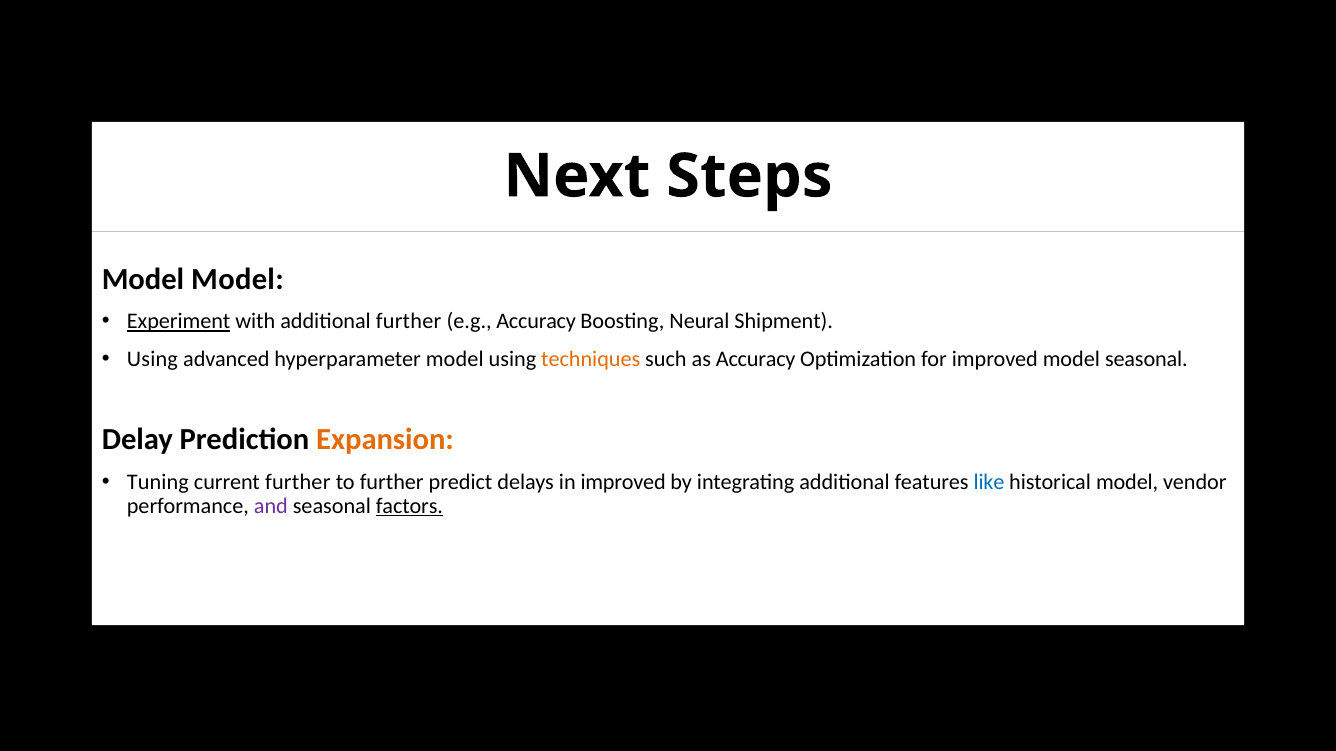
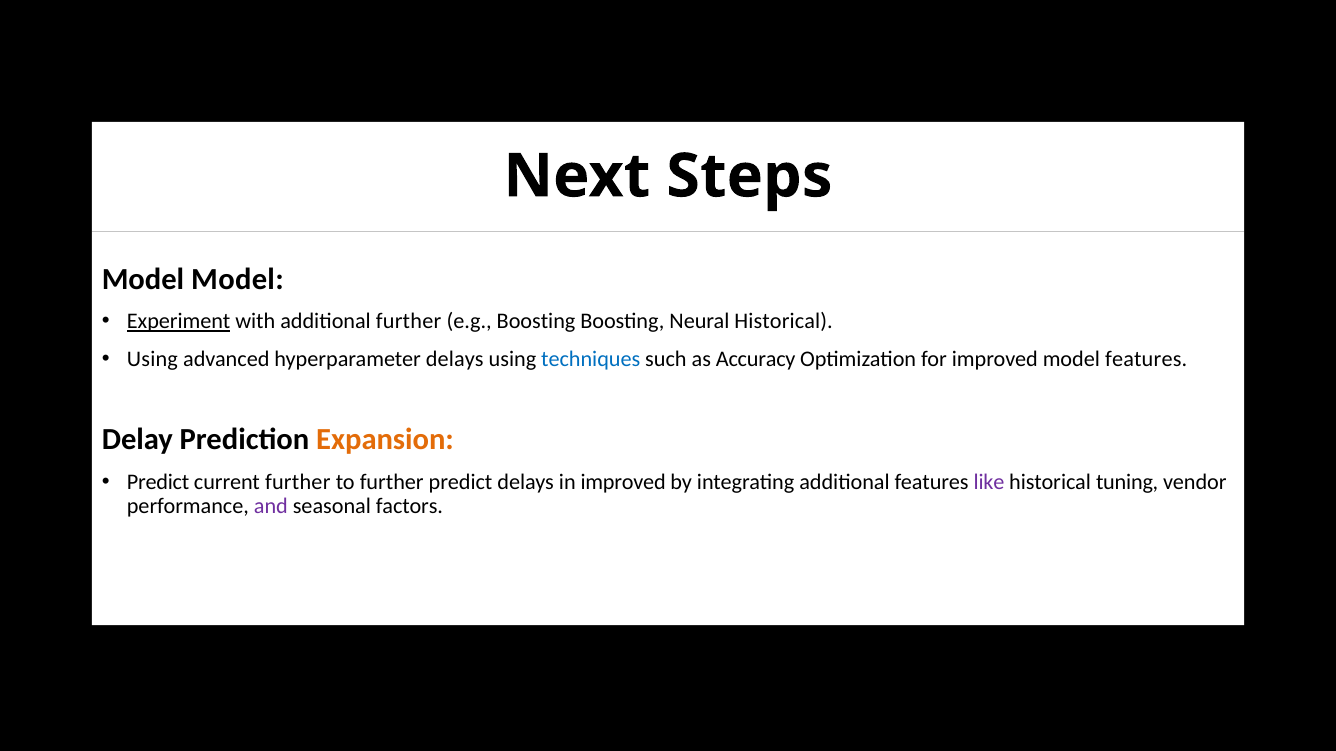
e.g Accuracy: Accuracy -> Boosting (536, 322)
Neural Shipment: Shipment -> Historical (784, 322)
hyperparameter model: model -> delays (455, 360)
techniques colour: orange -> blue (591, 360)
model seasonal: seasonal -> features (1146, 360)
Tuning: Tuning -> Predict (158, 482)
like colour: blue -> purple (989, 482)
historical model: model -> tuning (1127, 482)
factors underline: present -> none (409, 506)
